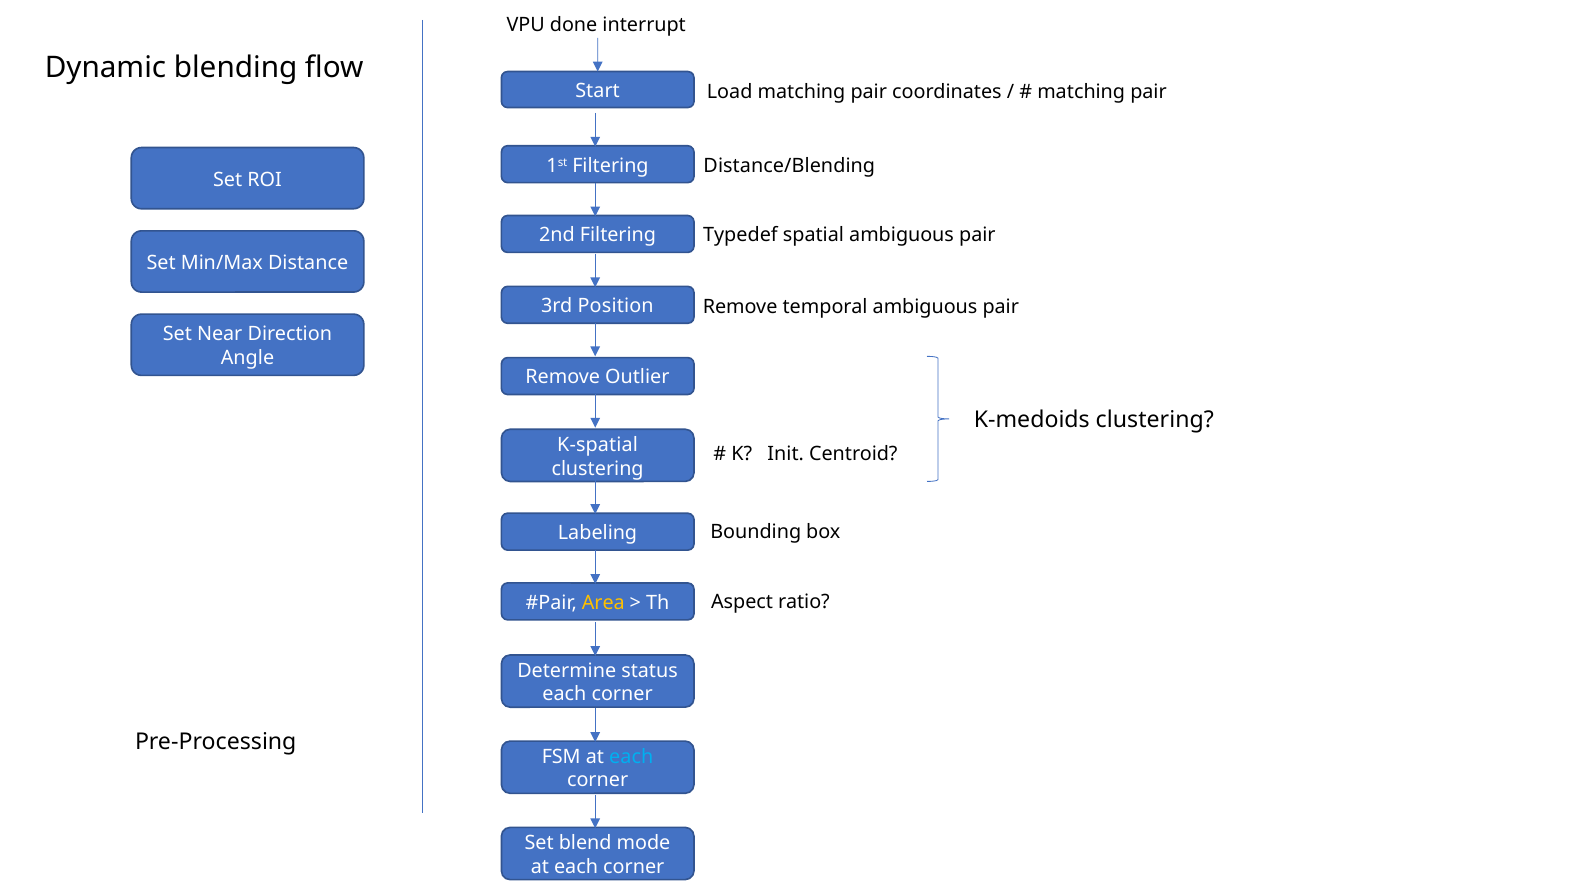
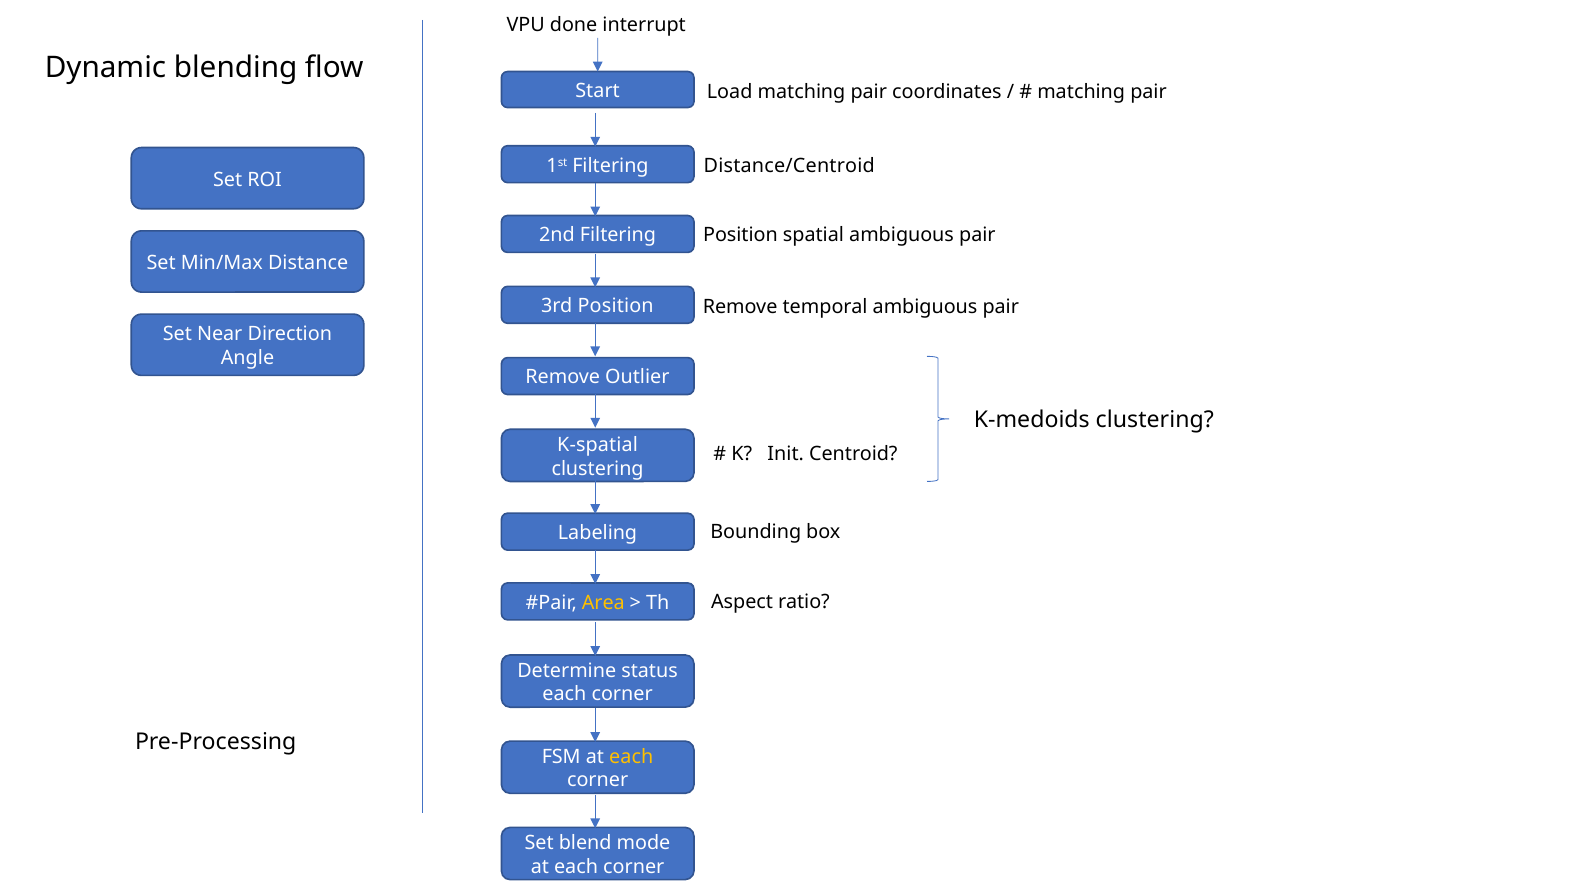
Distance/Blending: Distance/Blending -> Distance/Centroid (789, 166)
Filtering Typedef: Typedef -> Position (740, 235)
each colour: light blue -> yellow (631, 757)
